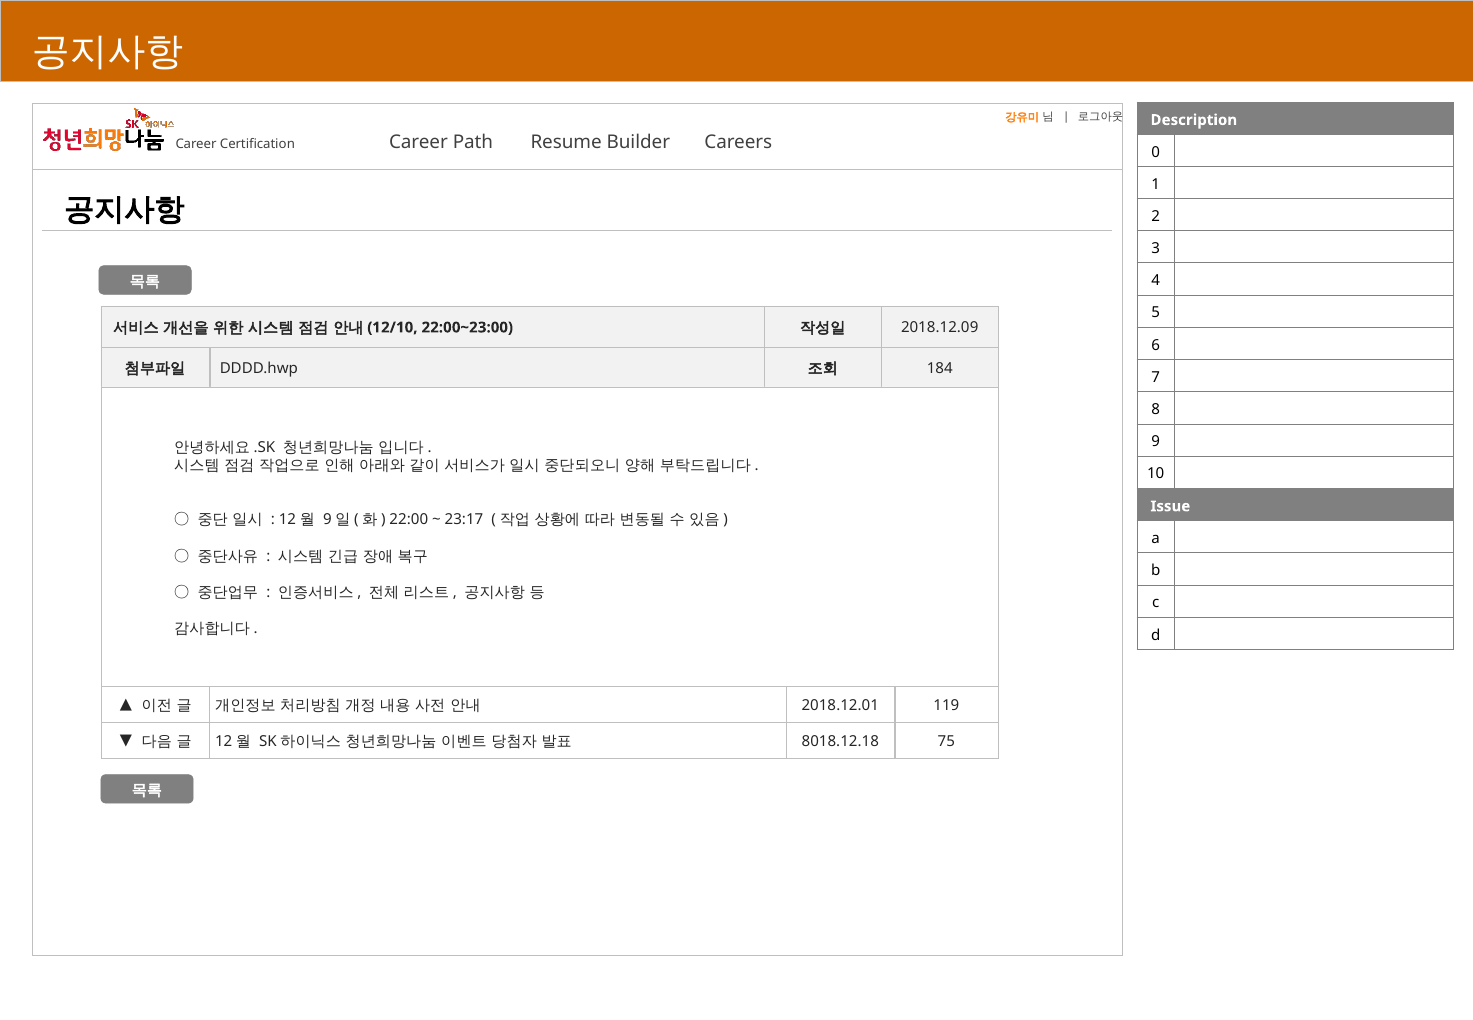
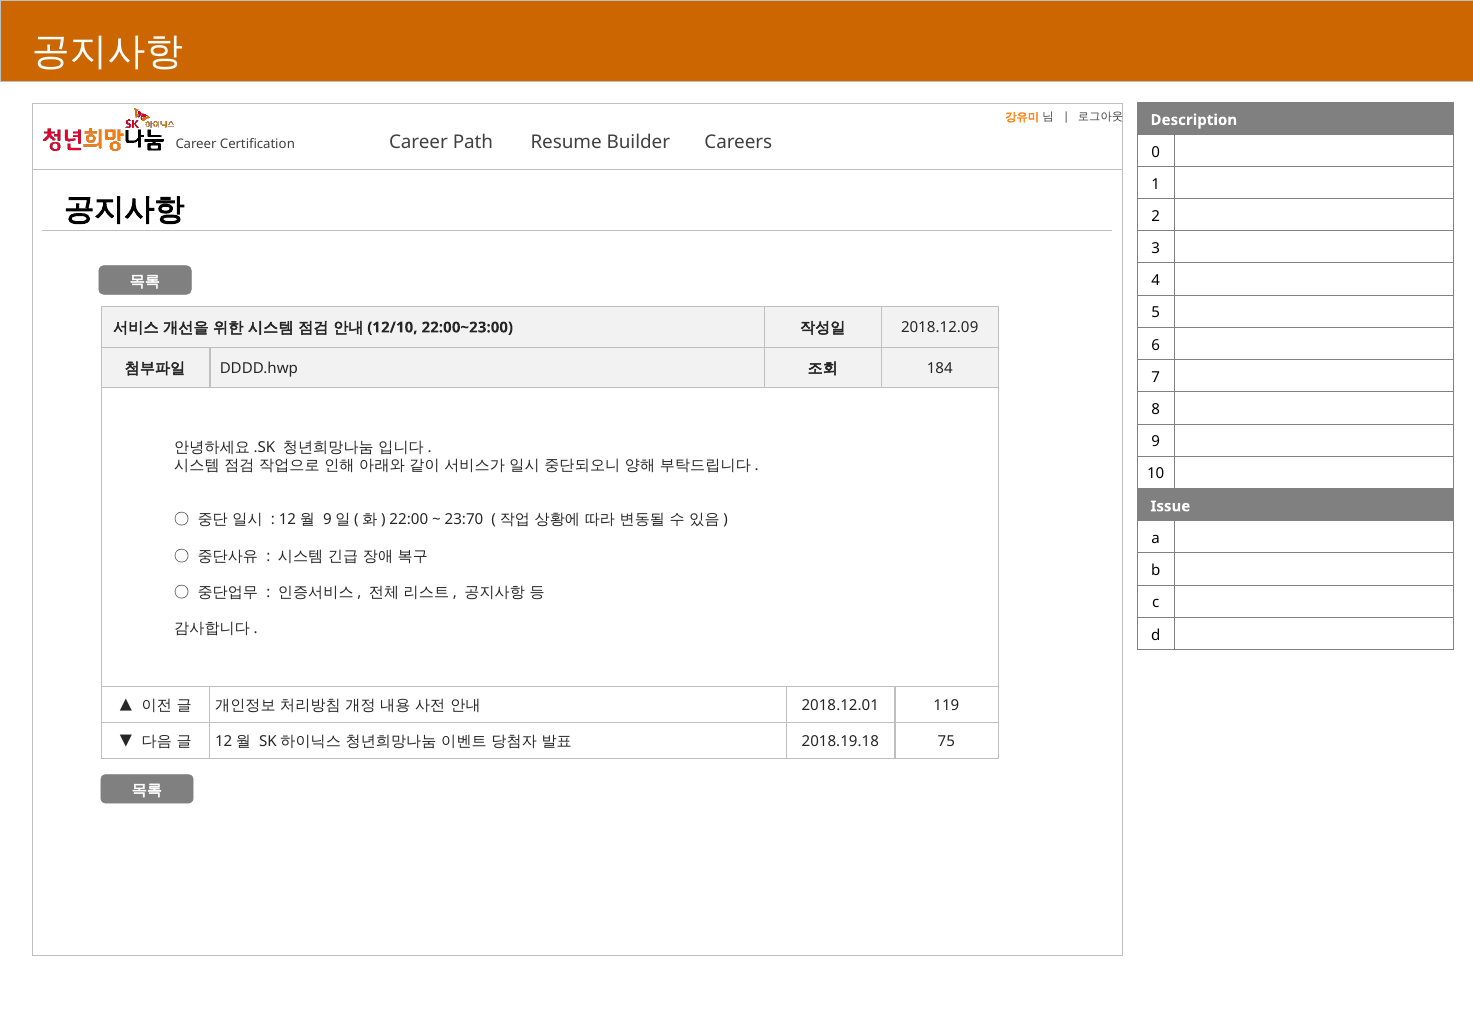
23:17: 23:17 -> 23:70 (464, 520)
8018.12.18: 8018.12.18 -> 2018.19.18 (840, 742)
